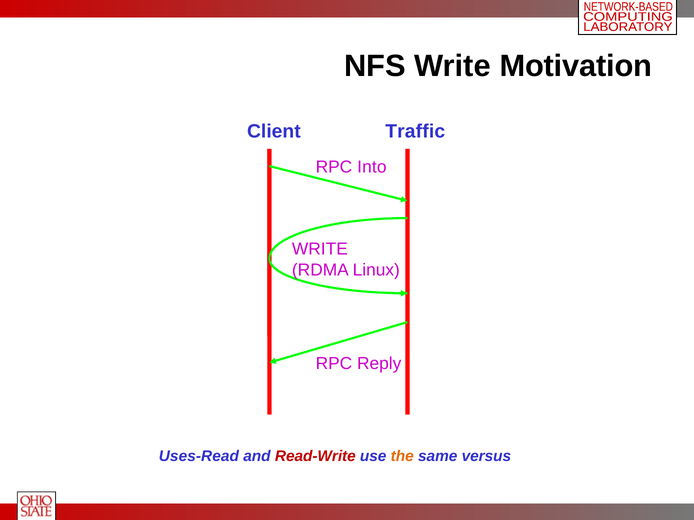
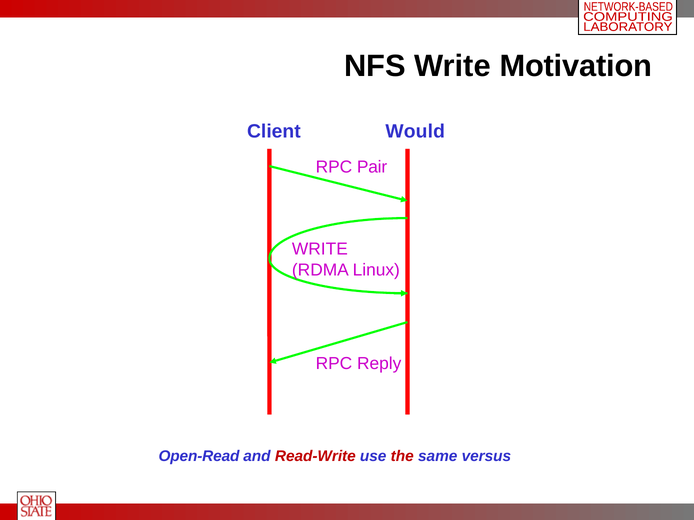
Traffic: Traffic -> Would (415, 131)
Into: Into -> Pair (372, 167)
Uses-Read: Uses-Read -> Open-Read (199, 457)
the colour: orange -> red (402, 457)
